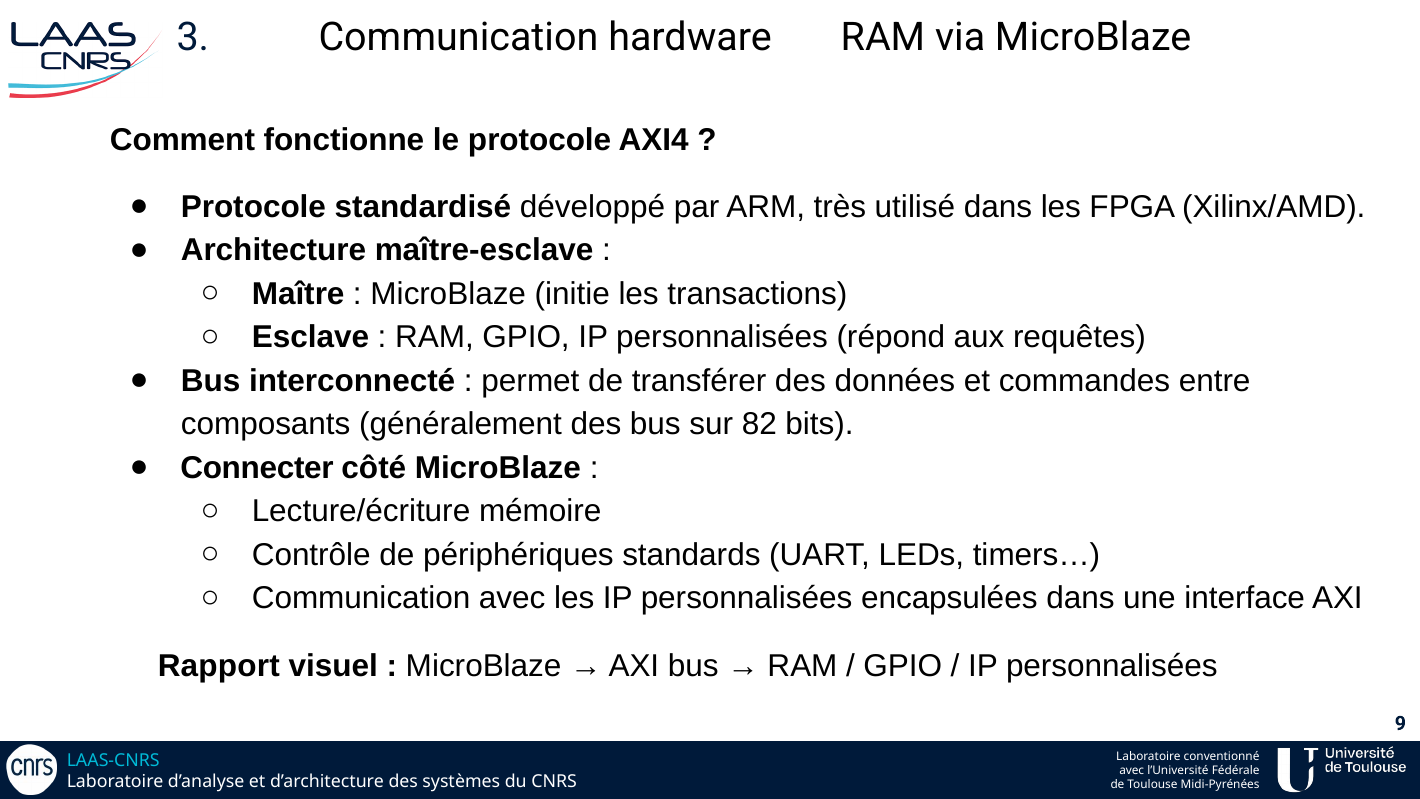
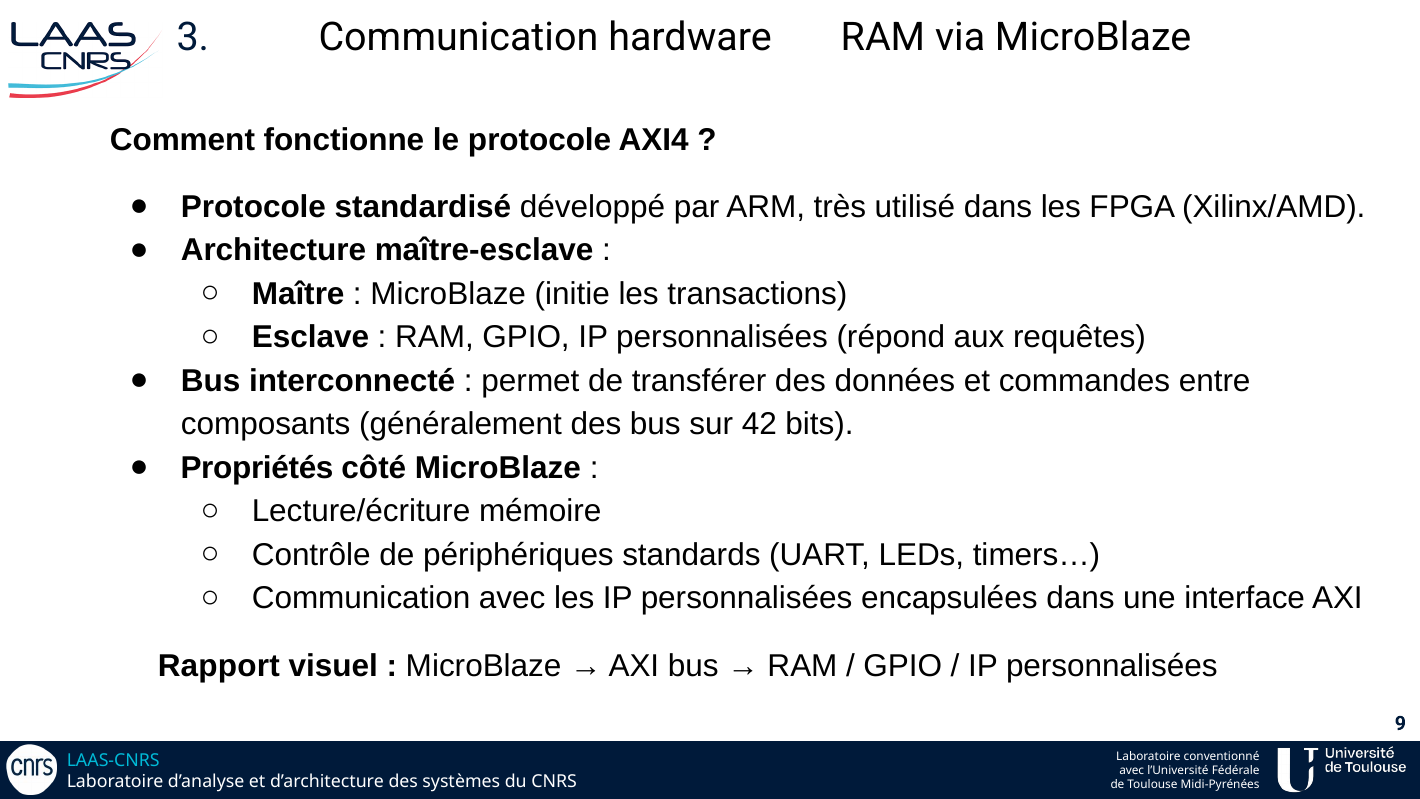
82: 82 -> 42 (759, 424)
Connecter: Connecter -> Propriétés (257, 468)
